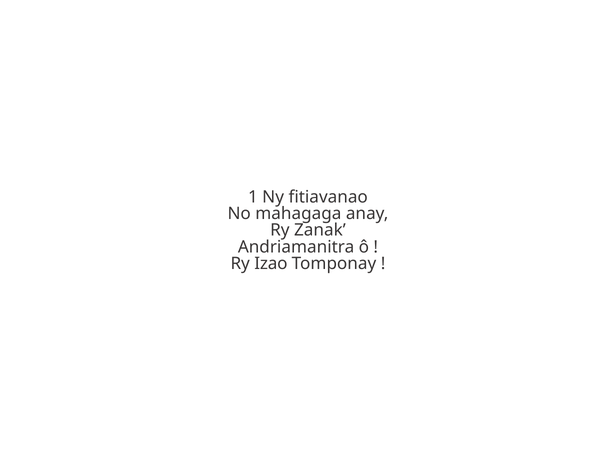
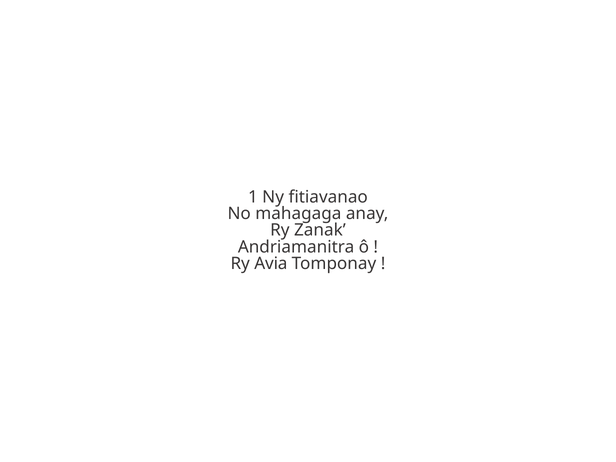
Izao: Izao -> Avia (271, 264)
